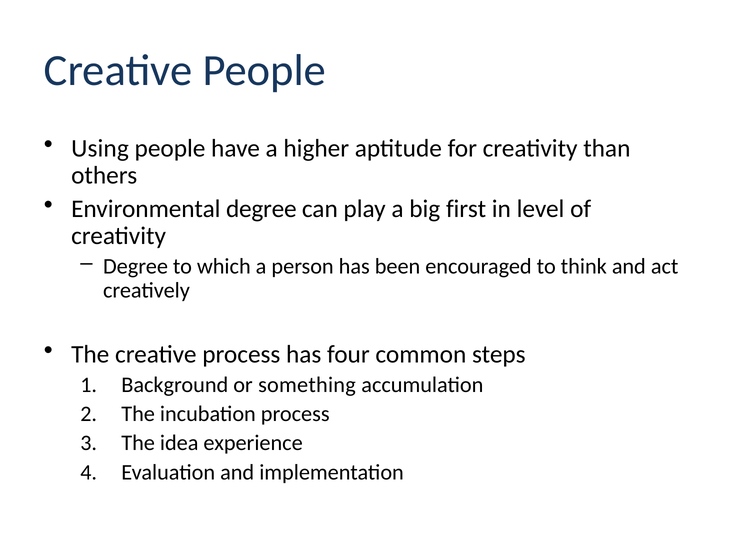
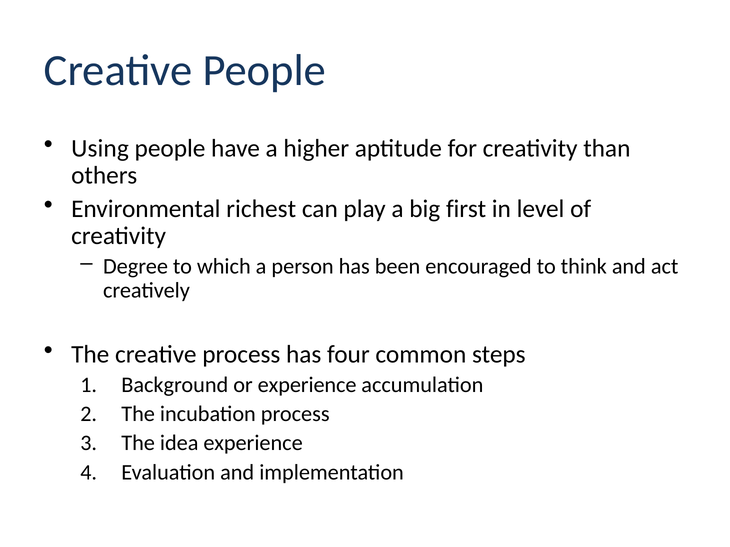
Environmental degree: degree -> richest (261, 209)
or something: something -> experience (307, 385)
